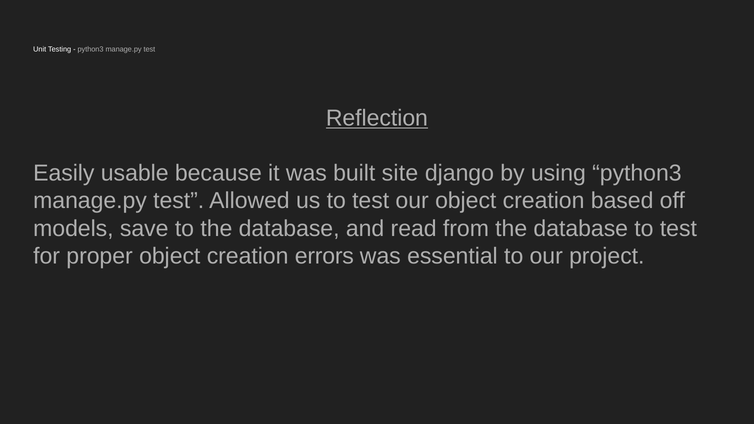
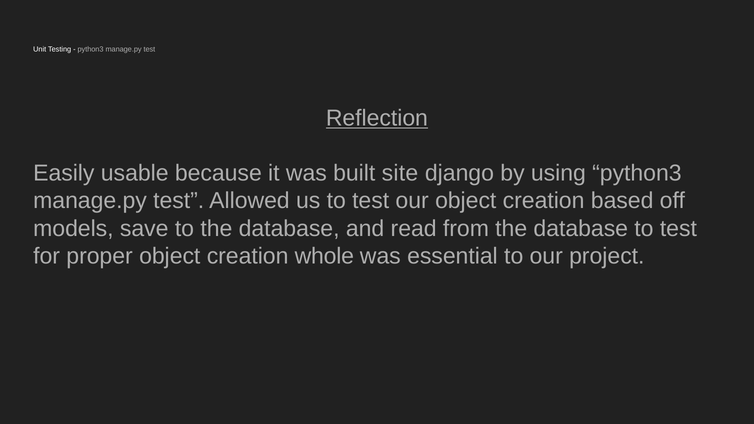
errors: errors -> whole (324, 256)
